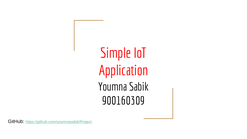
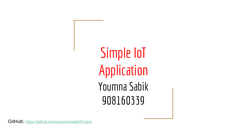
900160309: 900160309 -> 908160339 (123, 101)
